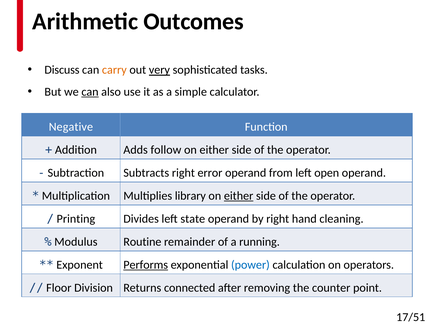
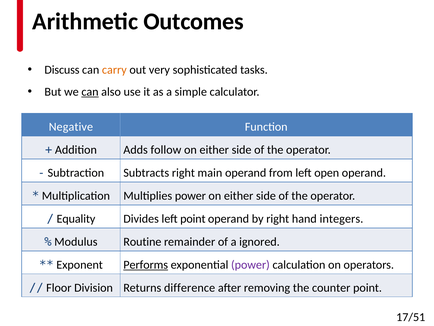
very underline: present -> none (159, 70)
error: error -> main (210, 173)
Multiplies library: library -> power (190, 196)
either underline: present -> none (239, 196)
Printing: Printing -> Equality (76, 218)
left state: state -> point (193, 218)
cleaning: cleaning -> integers (341, 218)
running: running -> ignored (259, 241)
power colour: blue -> purple (250, 264)
connected: connected -> difference (190, 287)
